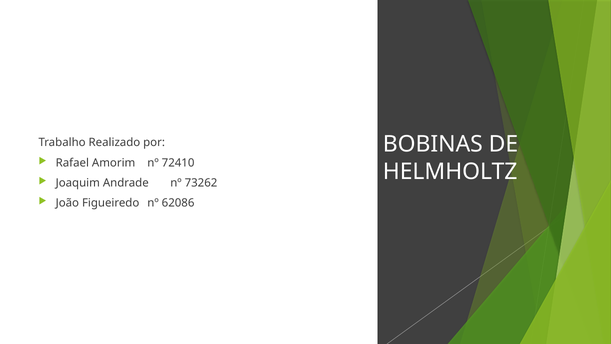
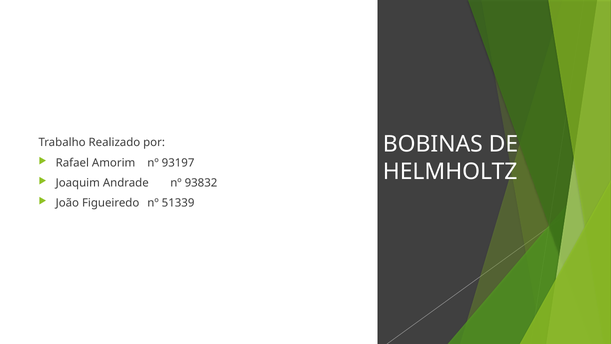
72410: 72410 -> 93197 (178, 163)
73262: 73262 -> 93832 (201, 183)
62086: 62086 -> 51339 (178, 203)
